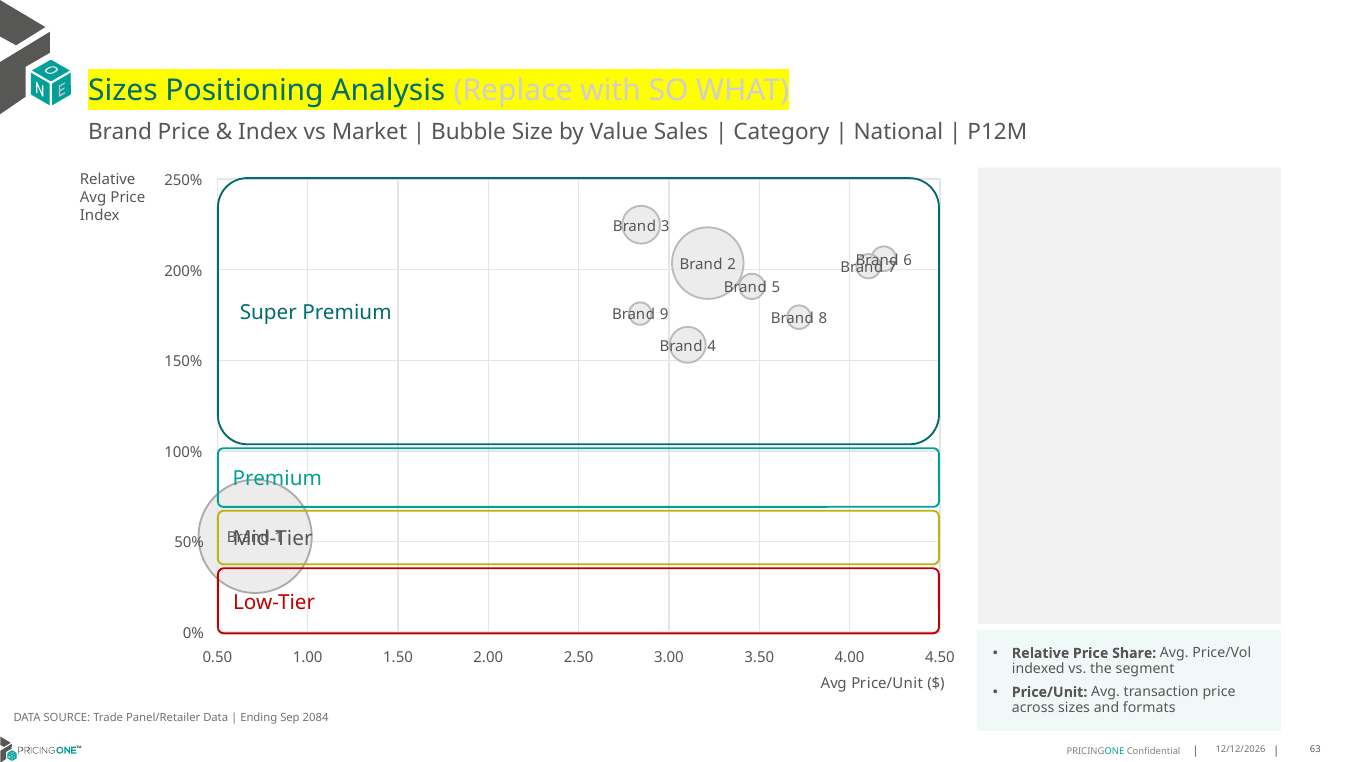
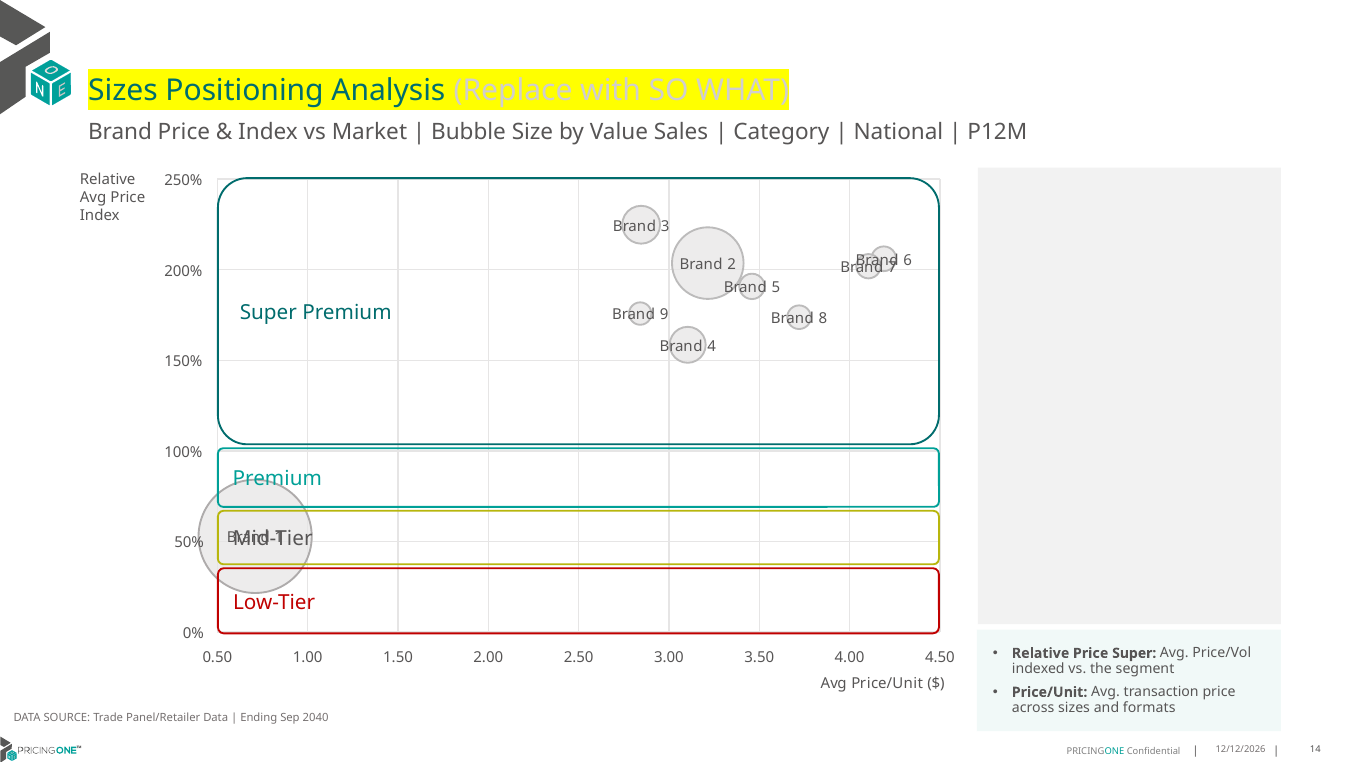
Price Share: Share -> Super (1134, 653)
2084: 2084 -> 2040 (316, 717)
63: 63 -> 14 (1315, 749)
